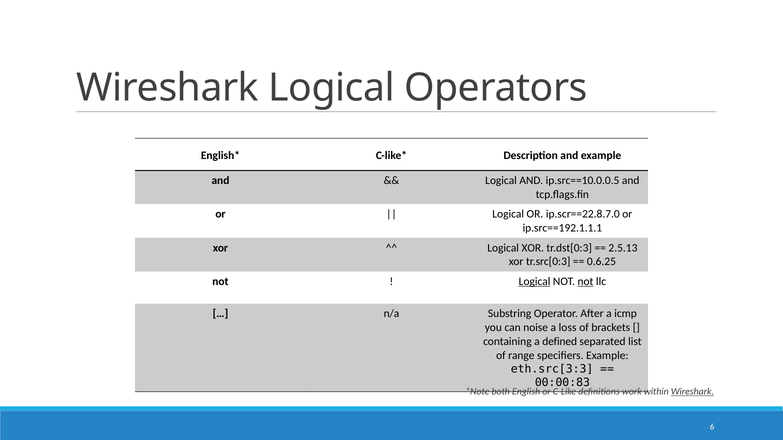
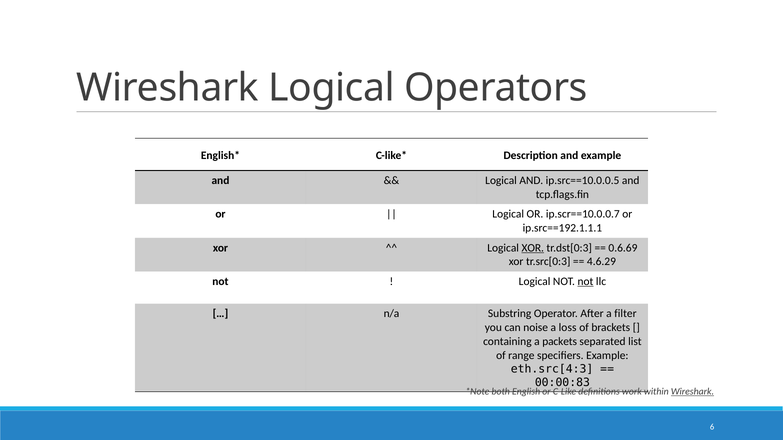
ip.scr==22.8.7.0: ip.scr==22.8.7.0 -> ip.scr==10.0.0.7 (583, 214)
XOR underline: none -> present (533, 248)
2.5.13: 2.5.13 -> 0.6.69 (623, 248)
0.6.25: 0.6.25 -> 4.6.29 (601, 262)
Logical underline: present -> none (535, 282)
icmp: icmp -> filter (626, 314)
defined: defined -> packets (560, 342)
eth.src[3:3: eth.src[3:3 -> eth.src[4:3 (552, 369)
